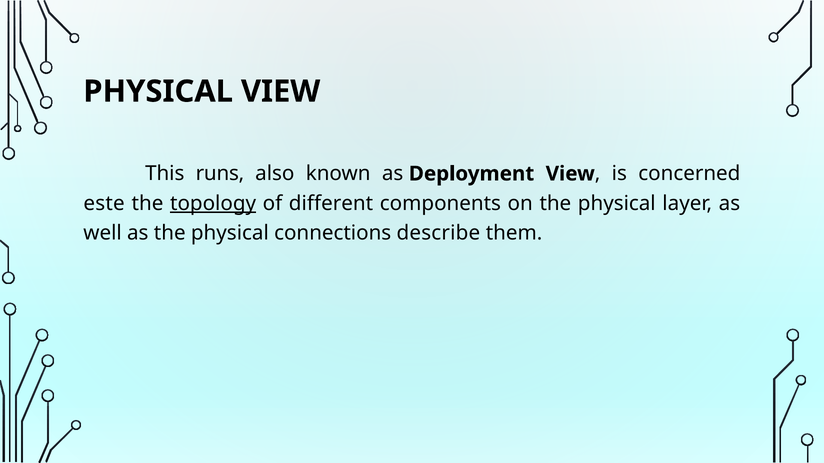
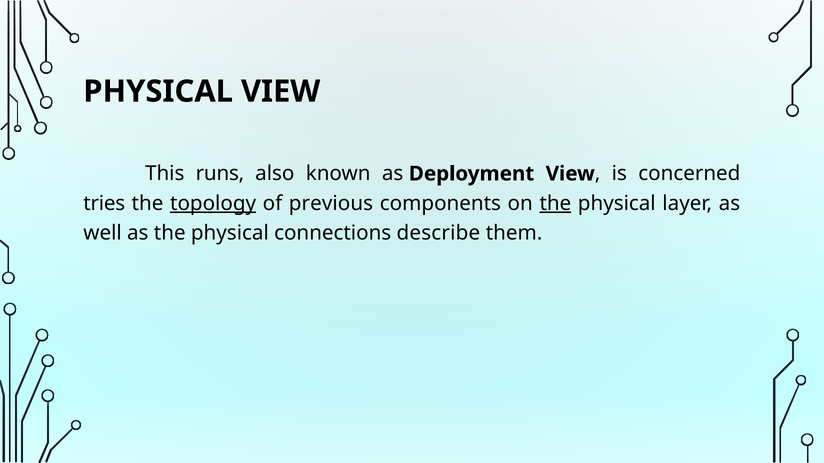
este: este -> tries (104, 204)
different: different -> previous (331, 204)
the underline: none -> present (555, 204)
